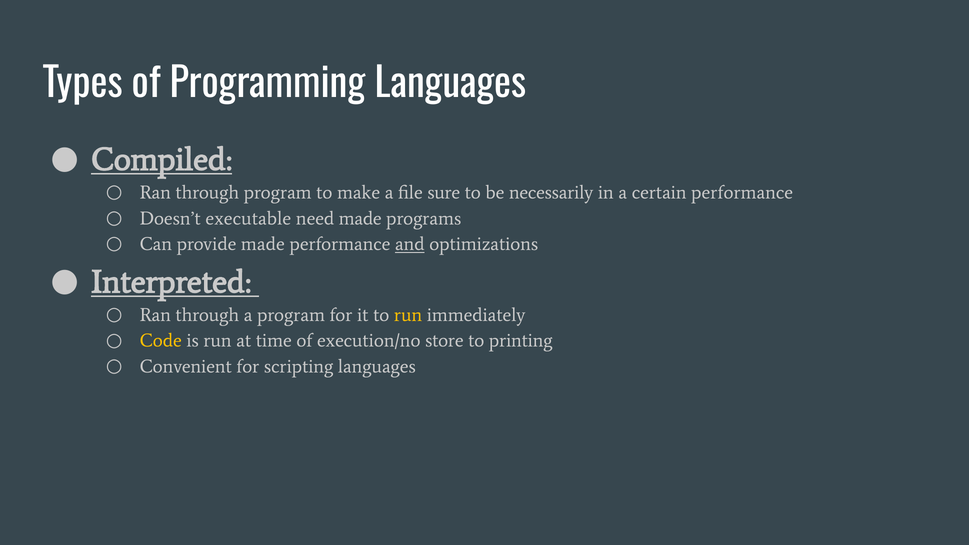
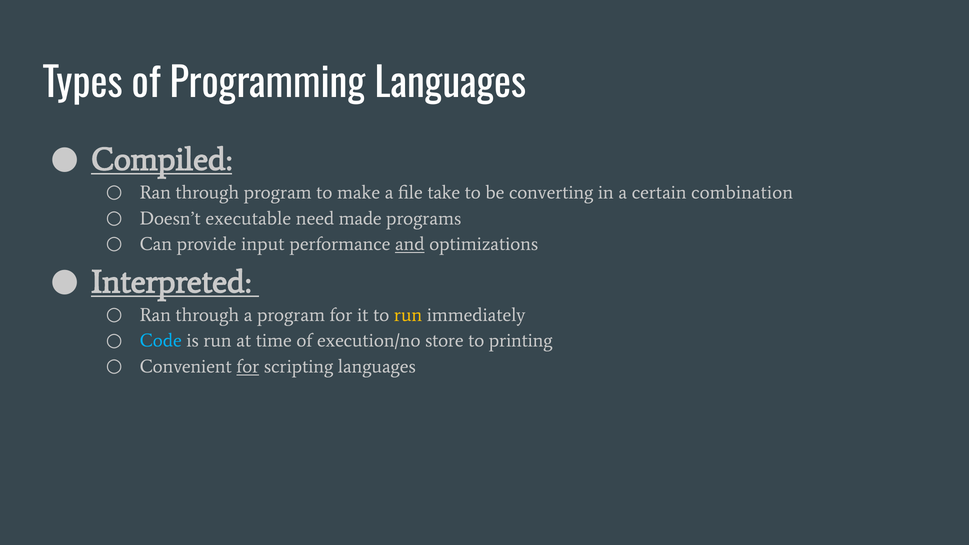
sure: sure -> take (444, 192)
necessarily: necessarily -> converting (551, 192)
certain performance: performance -> combination (742, 192)
provide made: made -> input (263, 244)
Code colour: yellow -> light blue (161, 341)
for underline: none -> present (248, 367)
